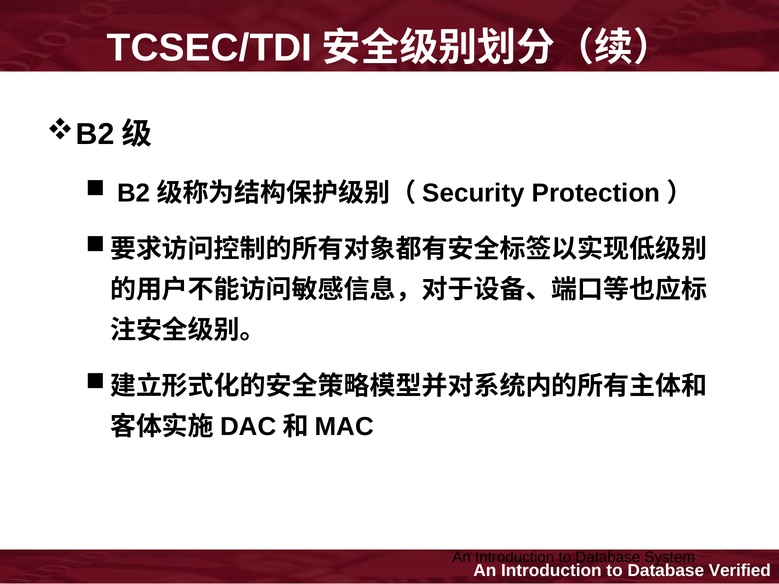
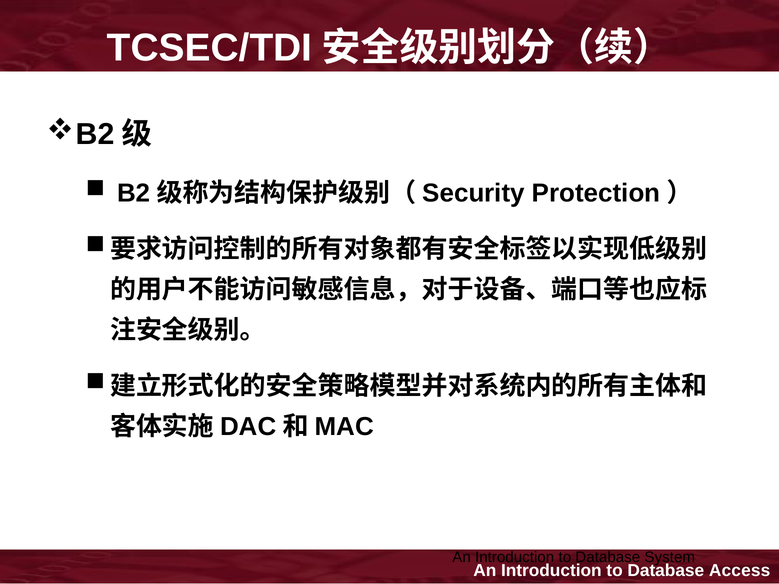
Verified: Verified -> Access (740, 571)
